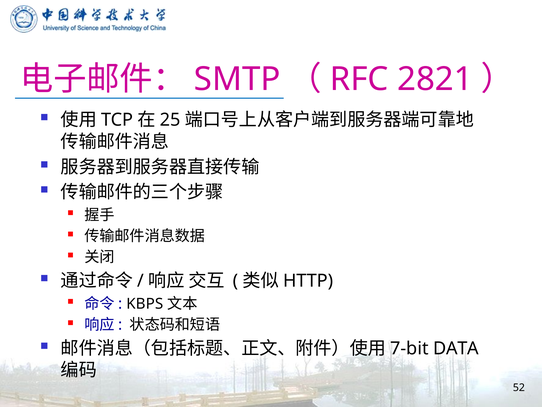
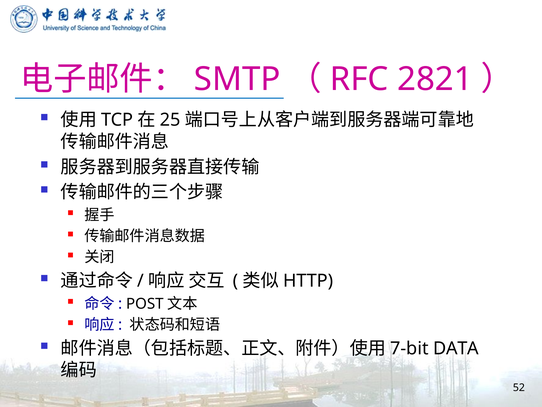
KBPS: KBPS -> POST (145, 303)
